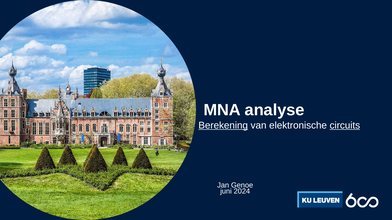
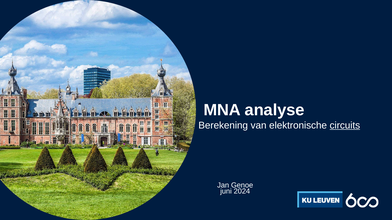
Berekening underline: present -> none (223, 126)
